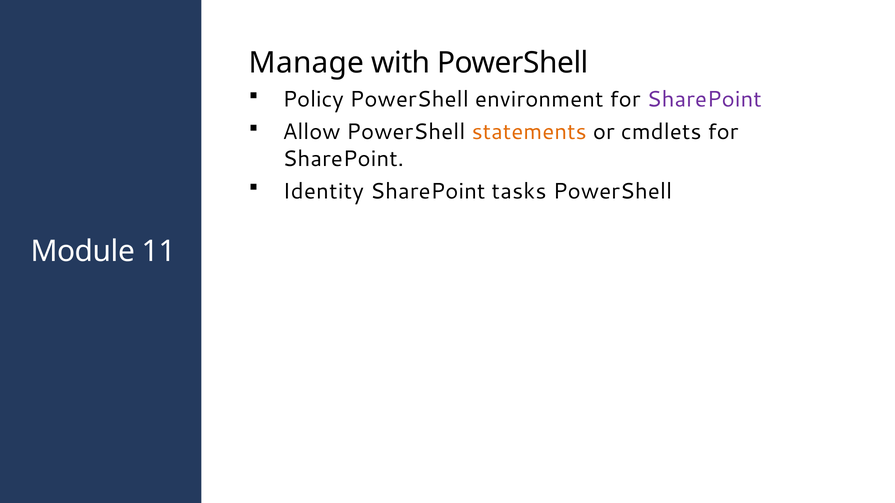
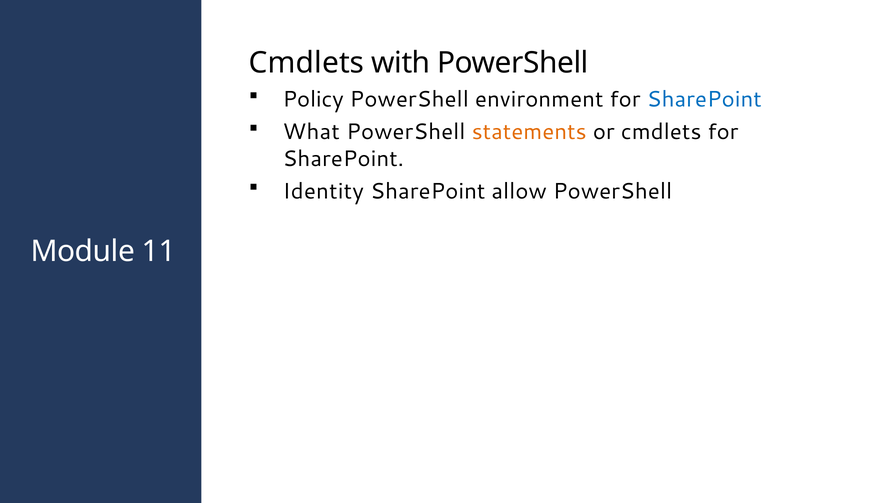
Manage: Manage -> Cmdlets (307, 63)
SharePoint colour: purple -> blue (704, 100)
Allow: Allow -> What (311, 132)
tasks: tasks -> allow (519, 191)
